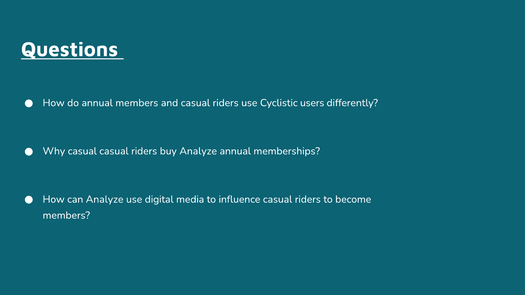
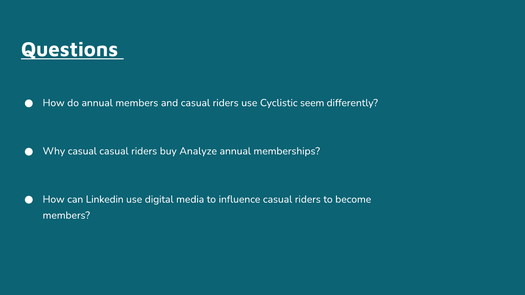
users: users -> seem (312, 103)
can Analyze: Analyze -> Linkedin (105, 199)
